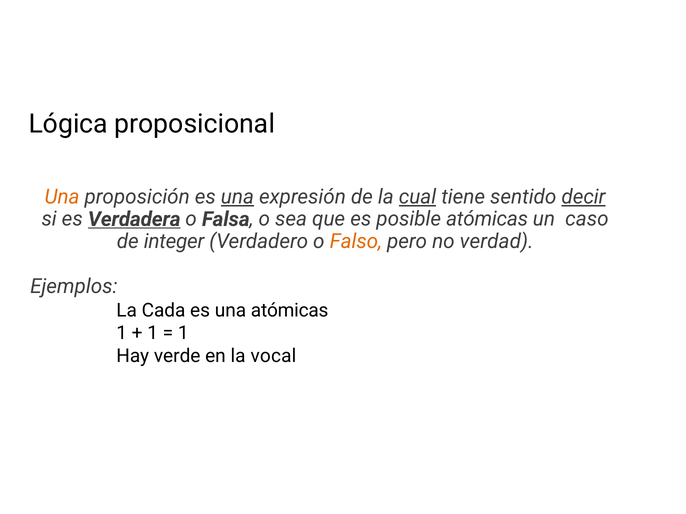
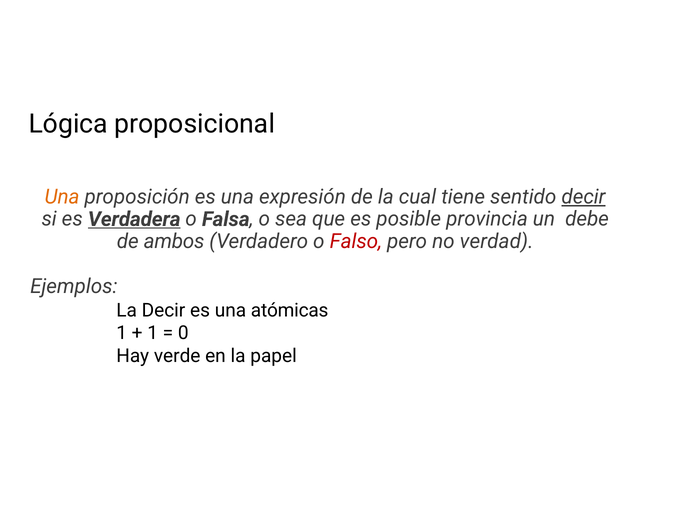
una underline: present -> none (237, 197)
cual underline: present -> none (417, 197)
posible atómicas: atómicas -> provincia (487, 219)
caso: caso -> debe (587, 219)
integer: integer -> ambos (174, 242)
Falso colour: orange -> red (356, 242)
La Cada: Cada -> Decir (164, 311)
1: 1 -> 0 (183, 333)
vocal: vocal -> papel (274, 356)
